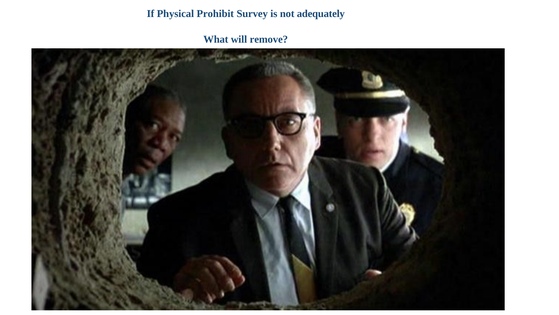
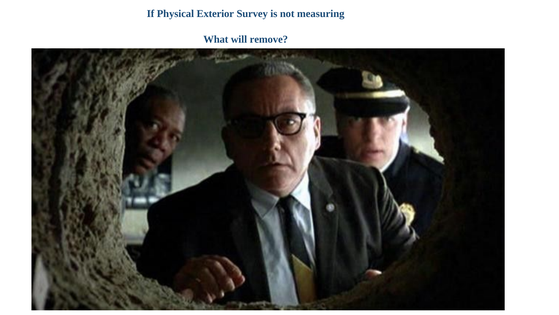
Prohibit: Prohibit -> Exterior (215, 14)
adequately: adequately -> measuring (321, 14)
